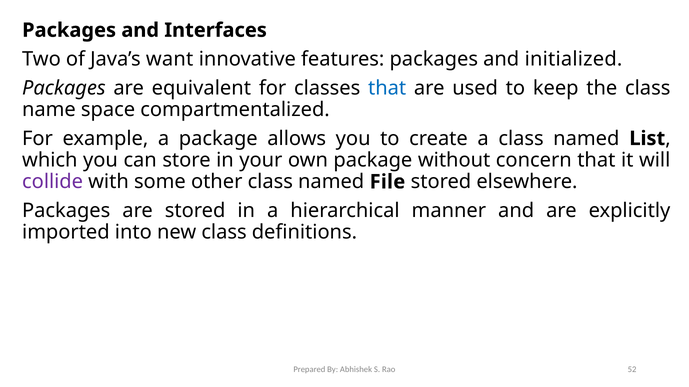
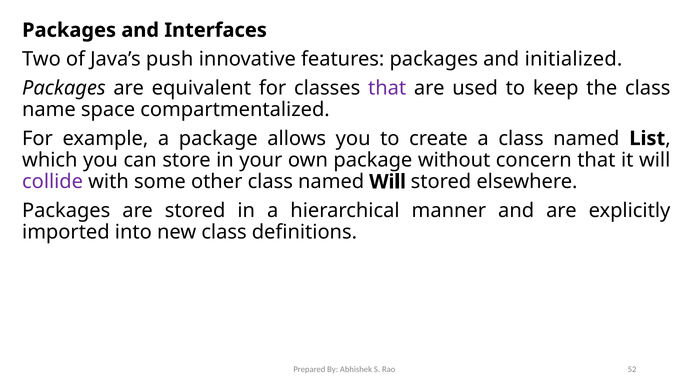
want: want -> push (170, 59)
that colour: blue -> purple (387, 88)
named File: File -> Will (388, 182)
